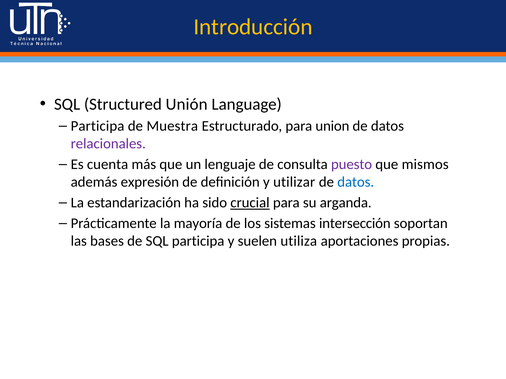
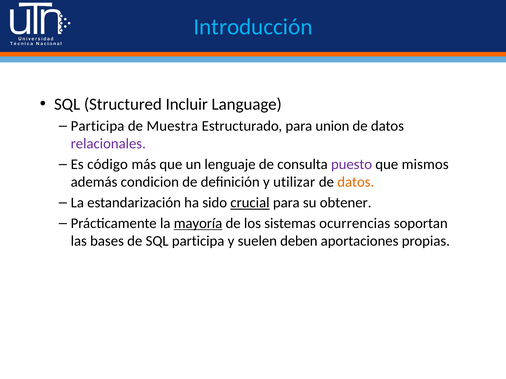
Introducción colour: yellow -> light blue (253, 27)
Unión: Unión -> Incluir (187, 104)
cuenta: cuenta -> código (108, 165)
expresión: expresión -> condicion (150, 182)
datos colour: blue -> orange (356, 182)
arganda: arganda -> obtener (346, 203)
mayoría underline: none -> present (198, 224)
intersección: intersección -> ocurrencias (355, 224)
utiliza: utiliza -> deben (299, 241)
